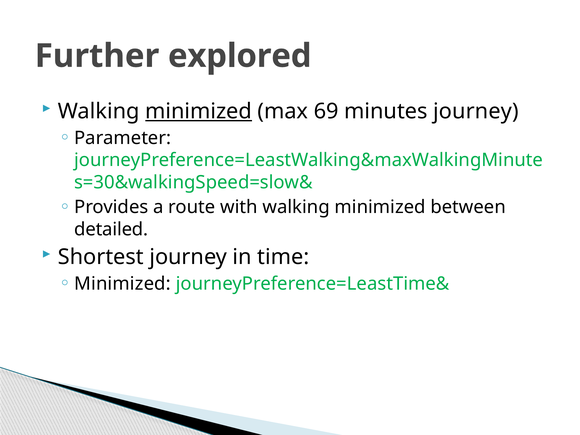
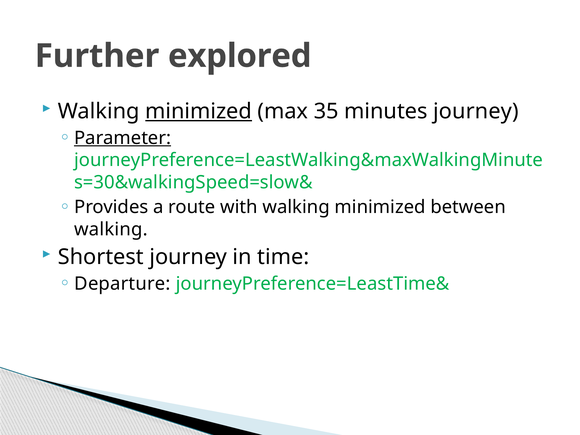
69: 69 -> 35 (326, 111)
Parameter underline: none -> present (123, 138)
detailed: detailed -> walking (111, 229)
Minimized: Minimized -> Departure (122, 284)
